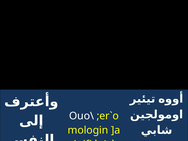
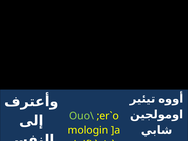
Ouo\ colour: white -> light green (82, 116)
